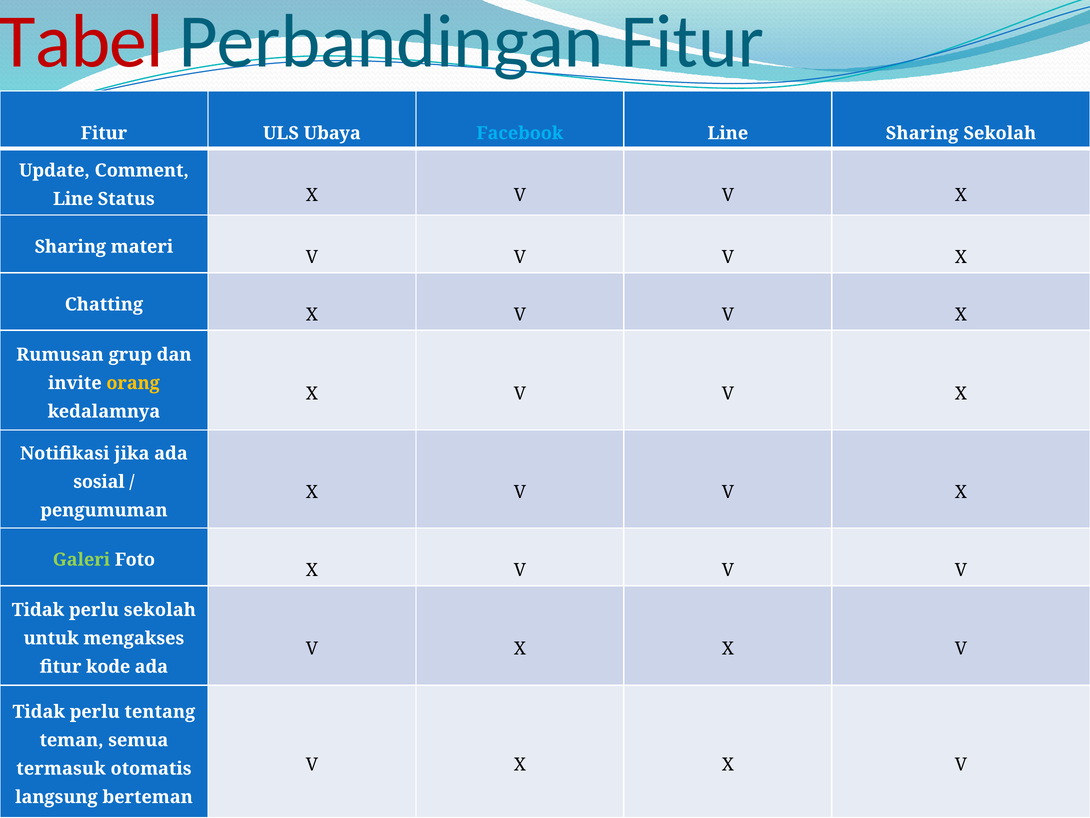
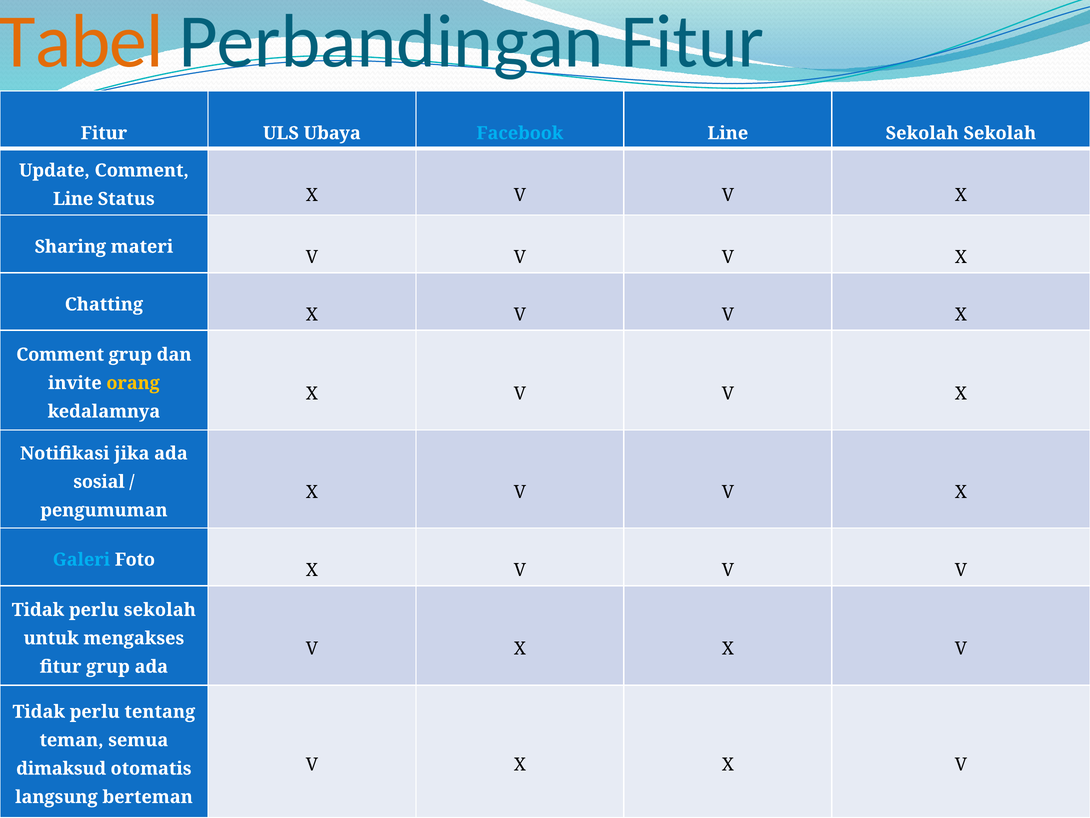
Tabel colour: red -> orange (81, 42)
Line Sharing: Sharing -> Sekolah (922, 133)
Rumusan: Rumusan -> Comment (60, 354)
Galeri colour: light green -> light blue (81, 559)
fitur kode: kode -> grup (108, 666)
termasuk: termasuk -> dimaksud (61, 768)
